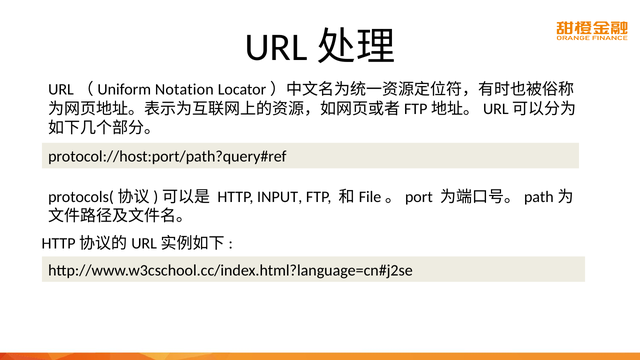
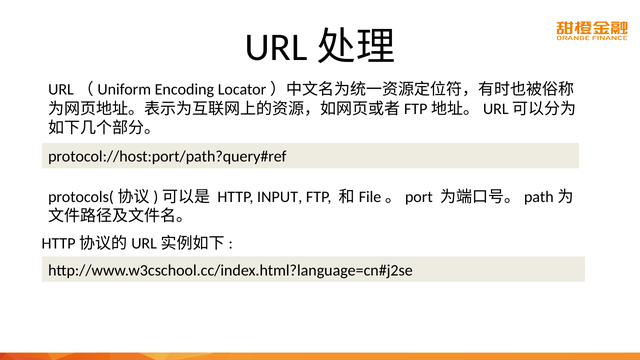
Notation: Notation -> Encoding (184, 90)
